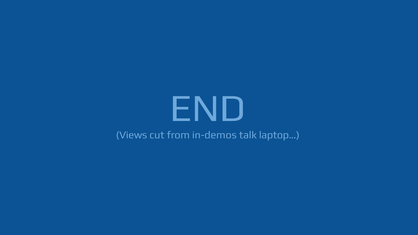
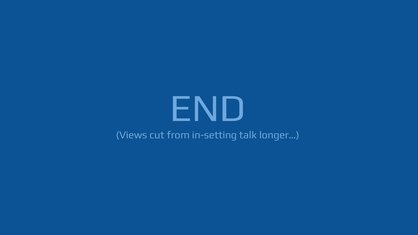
in-demos: in-demos -> in-setting (214, 135)
laptop…: laptop… -> longer… (279, 135)
